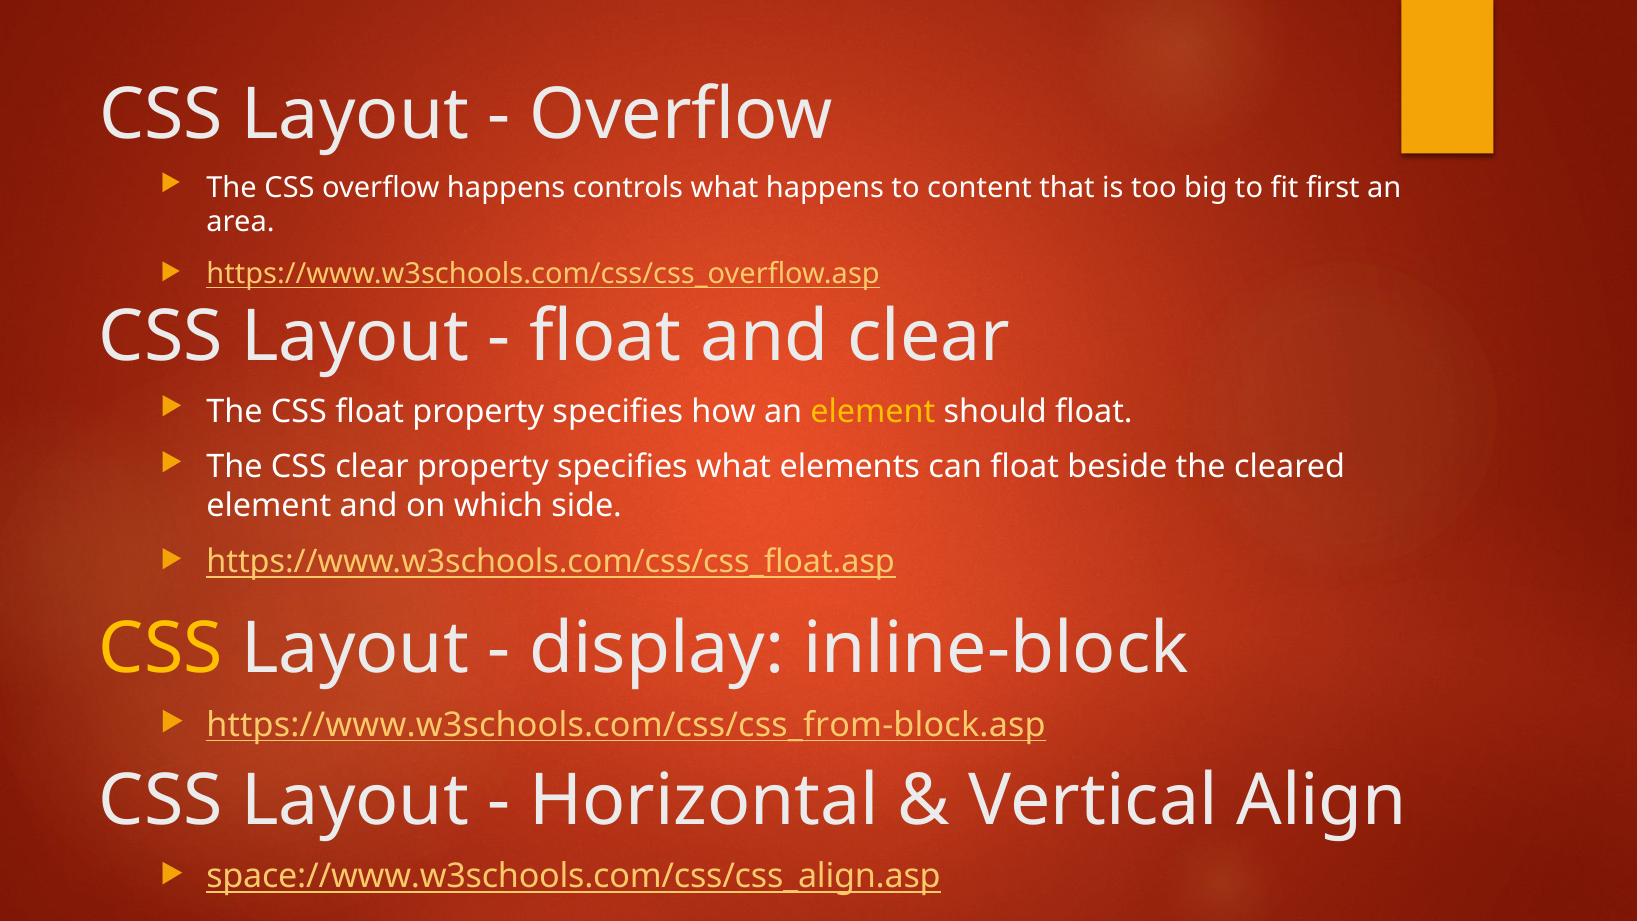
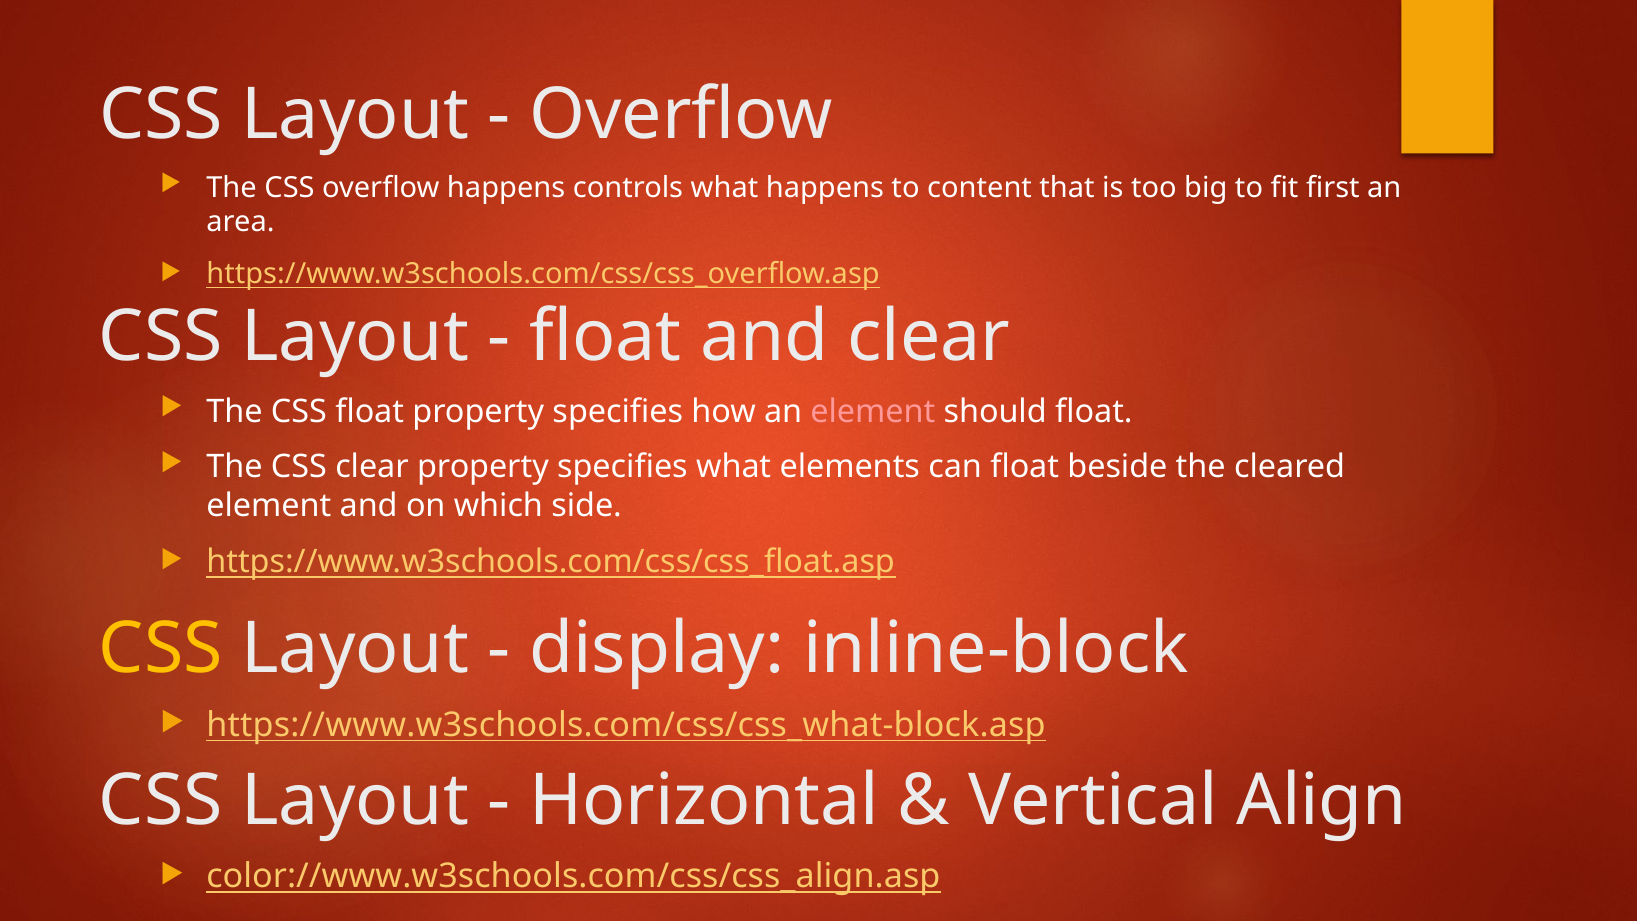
element colour: yellow -> pink (873, 411)
https://www.w3schools.com/css/css_from-block.asp: https://www.w3schools.com/css/css_from-block.asp -> https://www.w3schools.com/css/css_what-block.asp (626, 725)
space://www.w3schools.com/css/css_align.asp: space://www.w3schools.com/css/css_align.asp -> color://www.w3schools.com/css/css_align.asp (573, 876)
